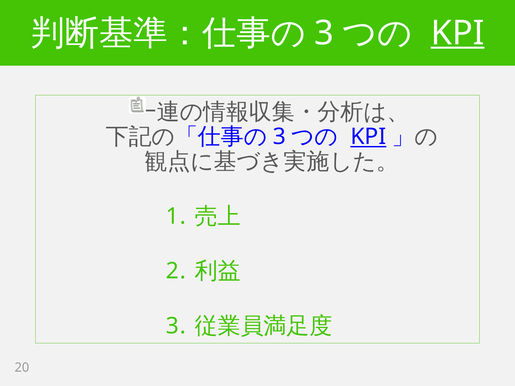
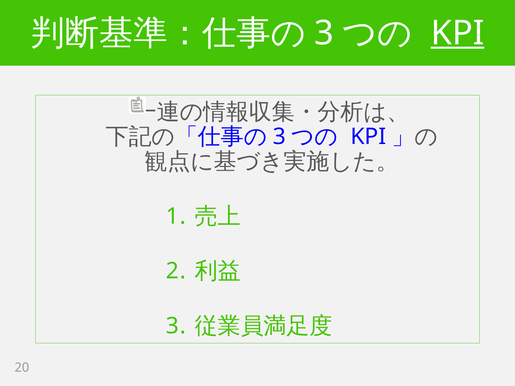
KPI underline: present -> none (368, 137)
